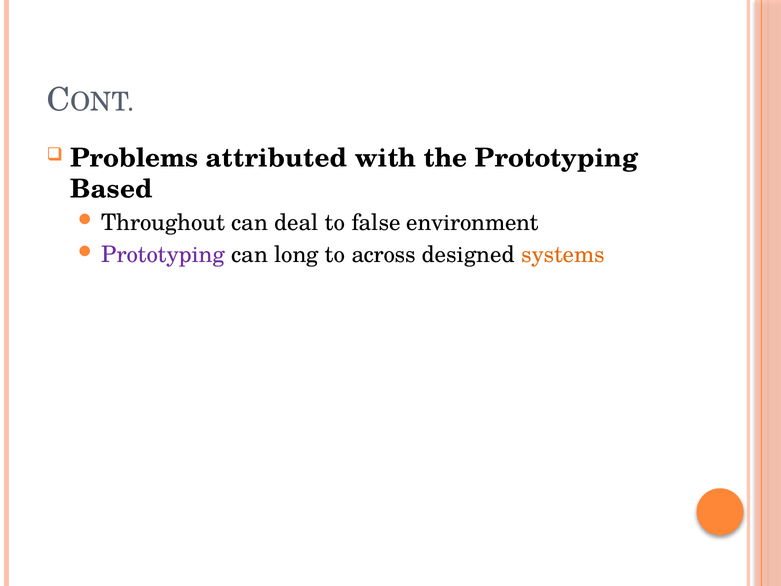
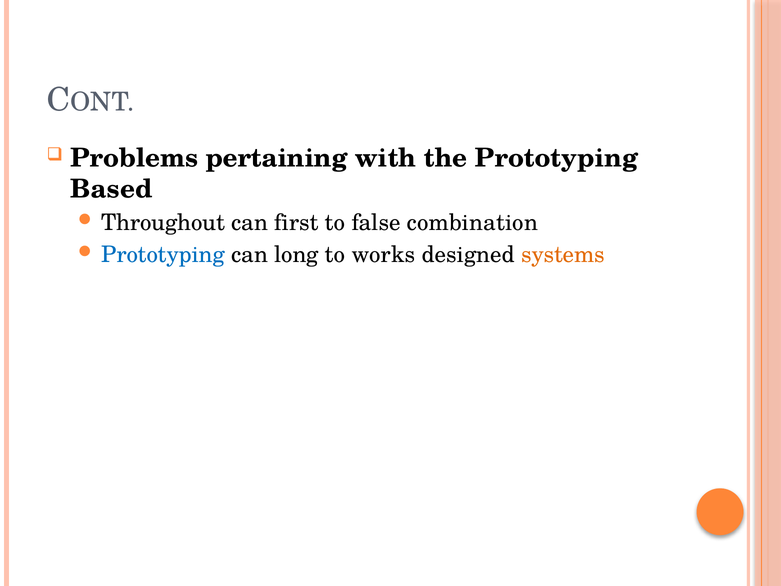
attributed: attributed -> pertaining (277, 158)
deal: deal -> first (296, 223)
environment: environment -> combination (472, 223)
Prototyping colour: purple -> blue (163, 255)
across: across -> works (383, 255)
